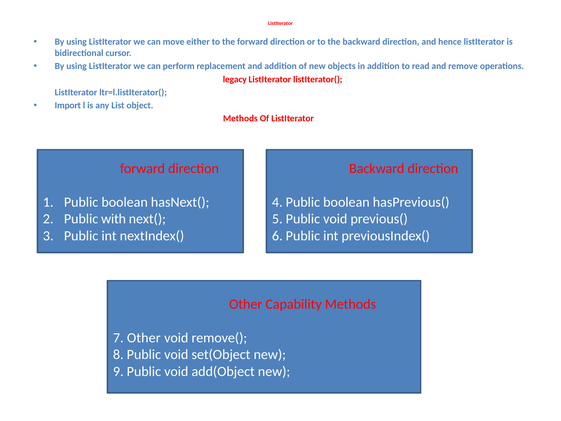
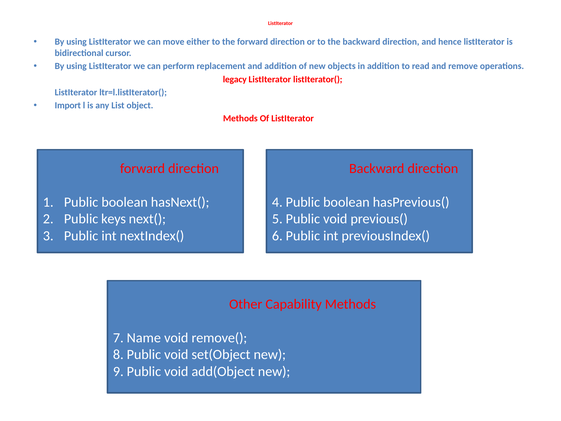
with: with -> keys (114, 219)
7 Other: Other -> Name (144, 338)
